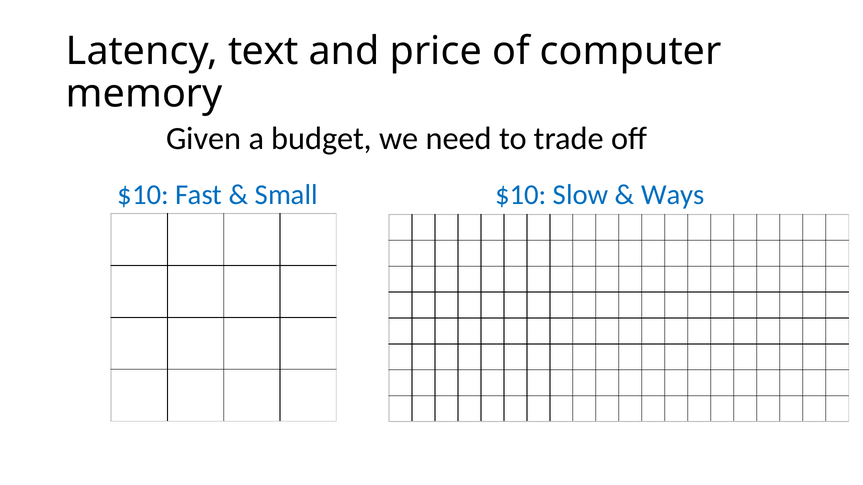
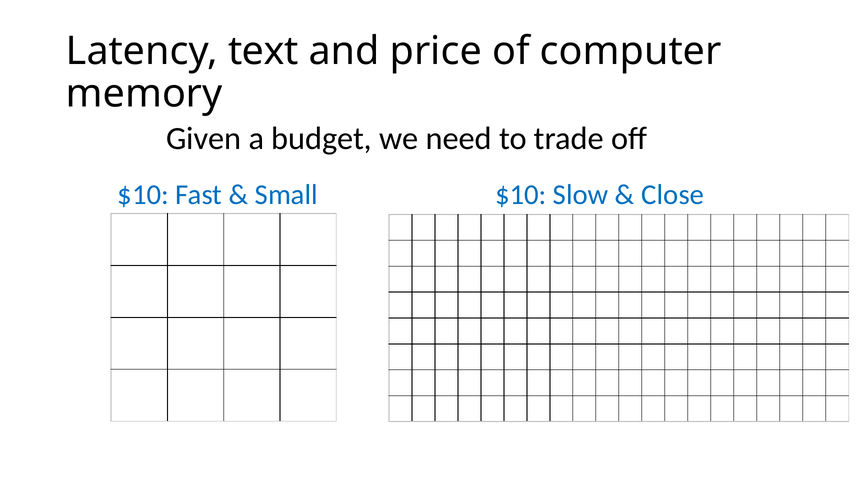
Ways: Ways -> Close (673, 195)
